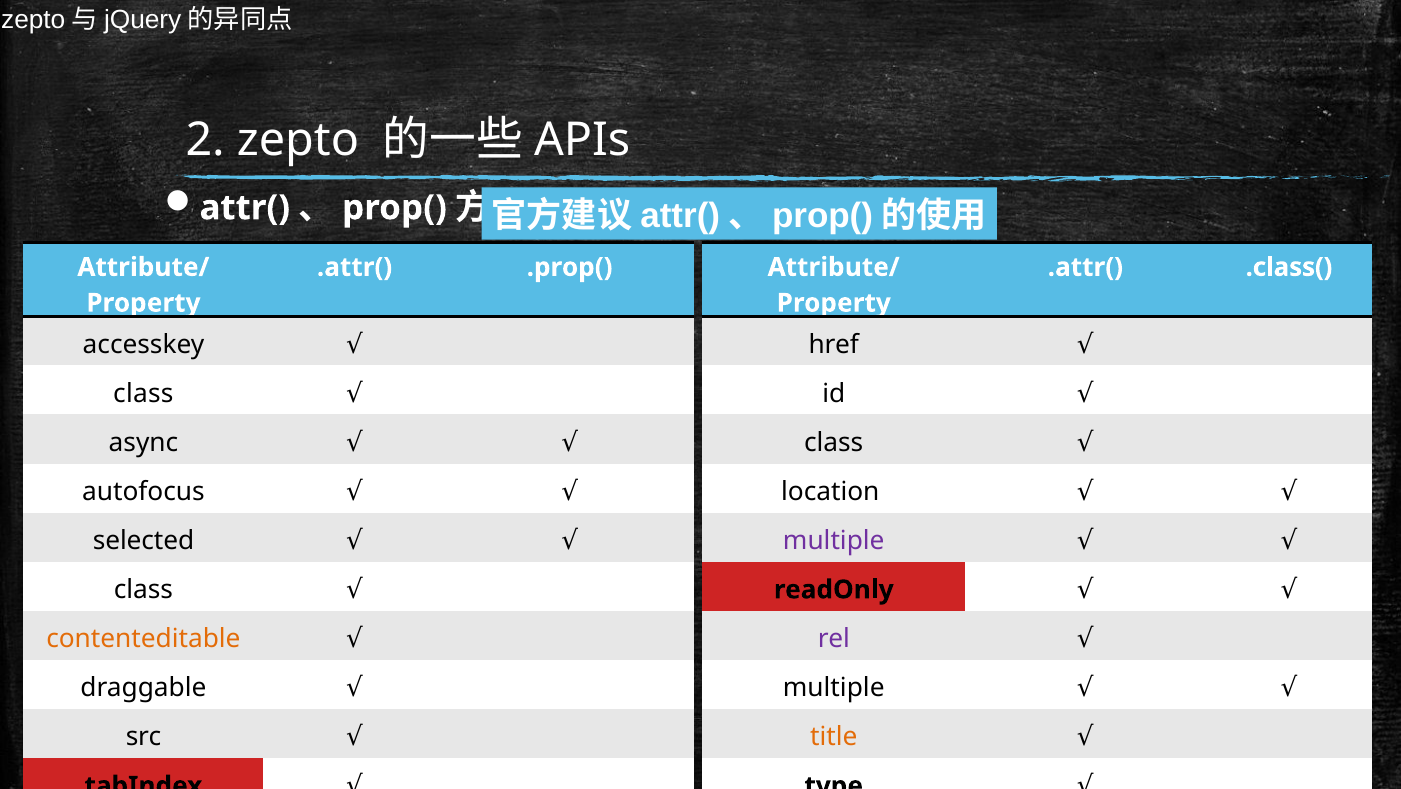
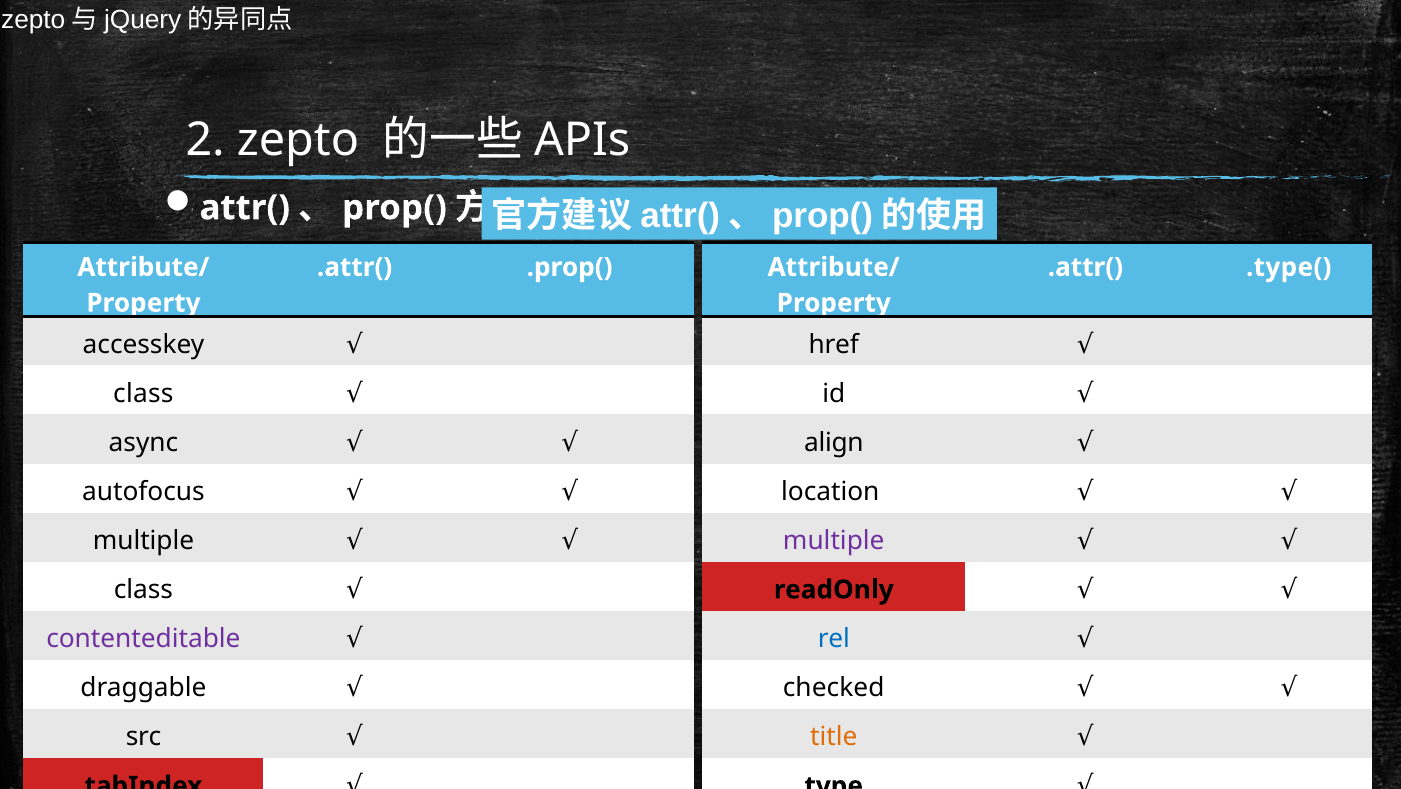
.class(: .class( -> .type( (1289, 267)
class: class -> align (834, 442)
selected: selected -> multiple (143, 540)
contenteditable colour: orange -> purple (143, 638)
rel colour: purple -> blue (834, 638)
multiple: multiple -> checked (834, 687)
